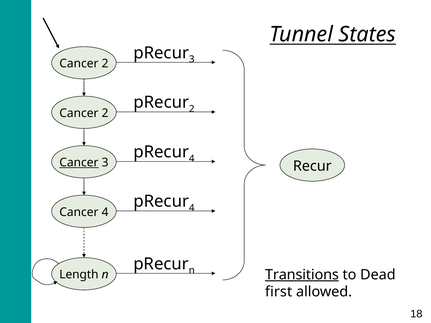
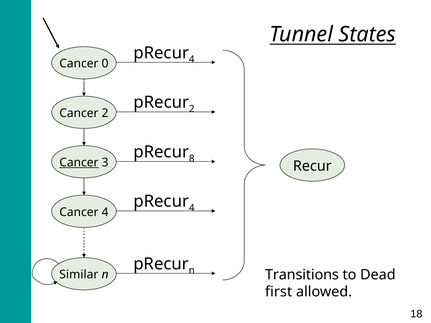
3: 3 -> 4 (192, 59)
2: 2 -> 0 (105, 64)
4: 4 -> 8 (192, 159)
Transitions underline: present -> none (302, 275)
Length: Length -> Similar (79, 275)
